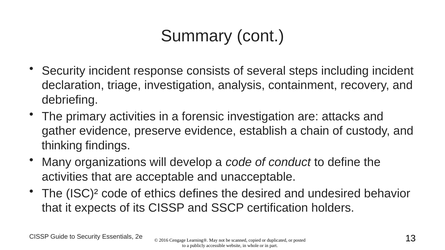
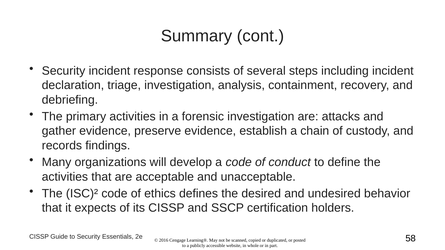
thinking: thinking -> records (62, 146)
13: 13 -> 58 (411, 239)
